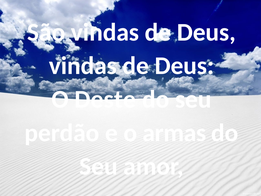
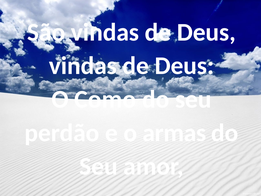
Deste: Deste -> Como (105, 99)
